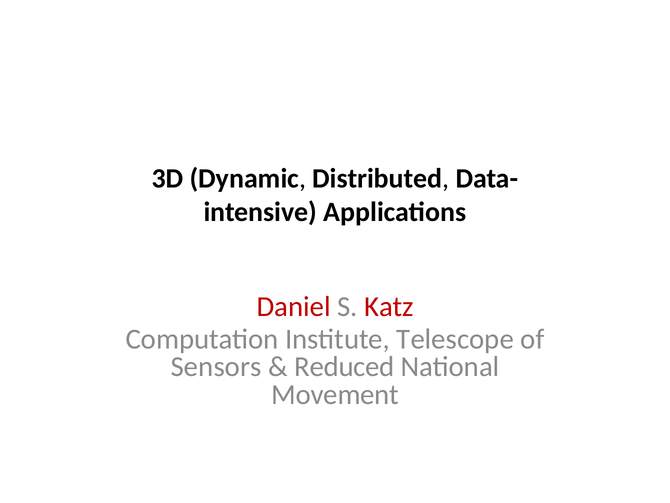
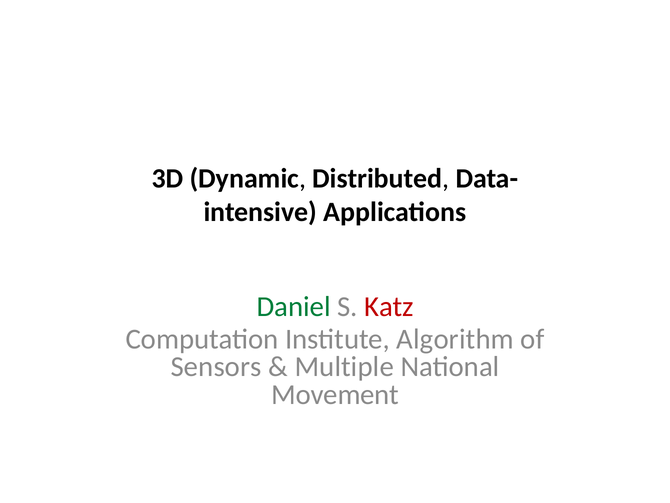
Daniel colour: red -> green (294, 306)
Telescope: Telescope -> Algorithm (455, 339)
Reduced: Reduced -> Multiple (344, 366)
